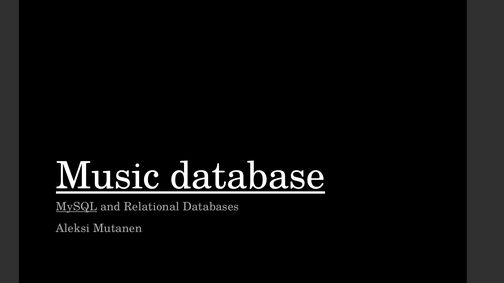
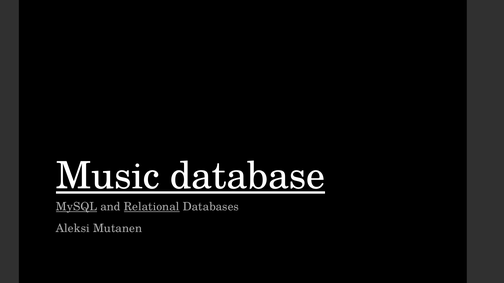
Relational underline: none -> present (152, 207)
